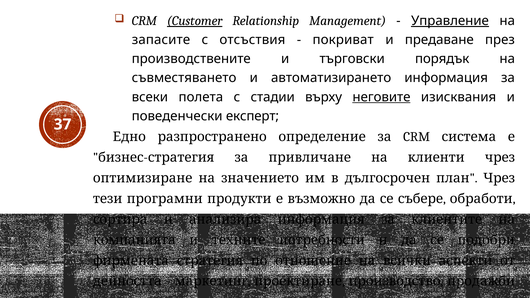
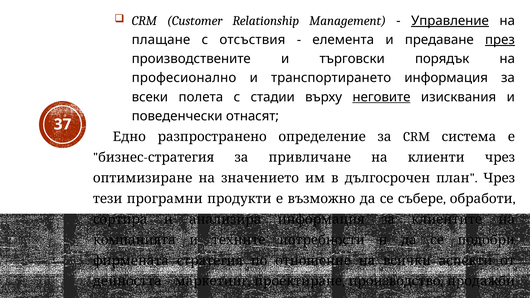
Customer underline: present -> none (195, 21)
запасите: запасите -> плащане (161, 40)
покриват: покриват -> елемента (343, 40)
през underline: none -> present (500, 40)
съвместяването: съвместяването -> професионално (184, 78)
автоматизирането: автоматизирането -> транспортирането (331, 78)
експерт: експерт -> отнасят (252, 116)
